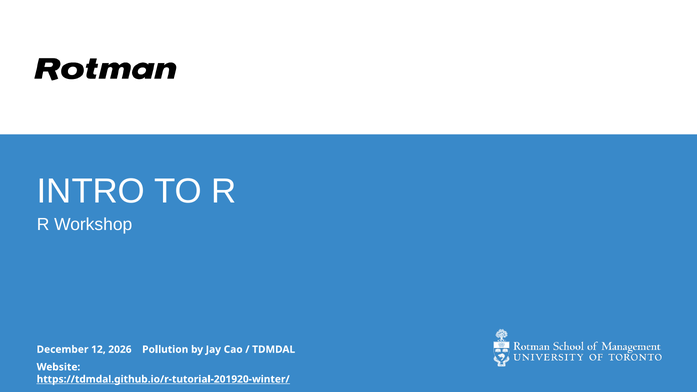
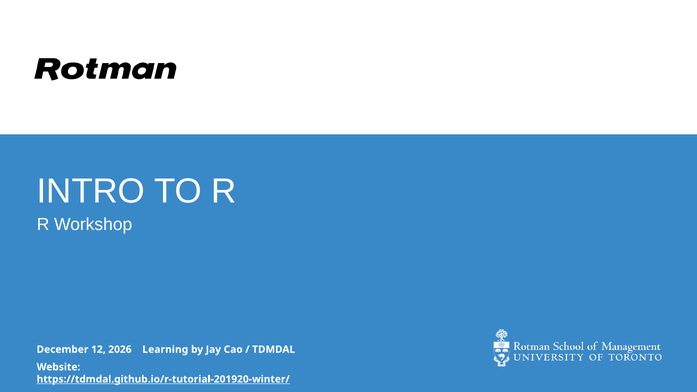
Pollution: Pollution -> Learning (165, 349)
